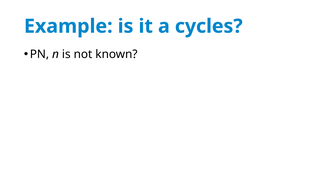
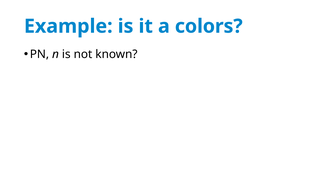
cycles: cycles -> colors (209, 26)
